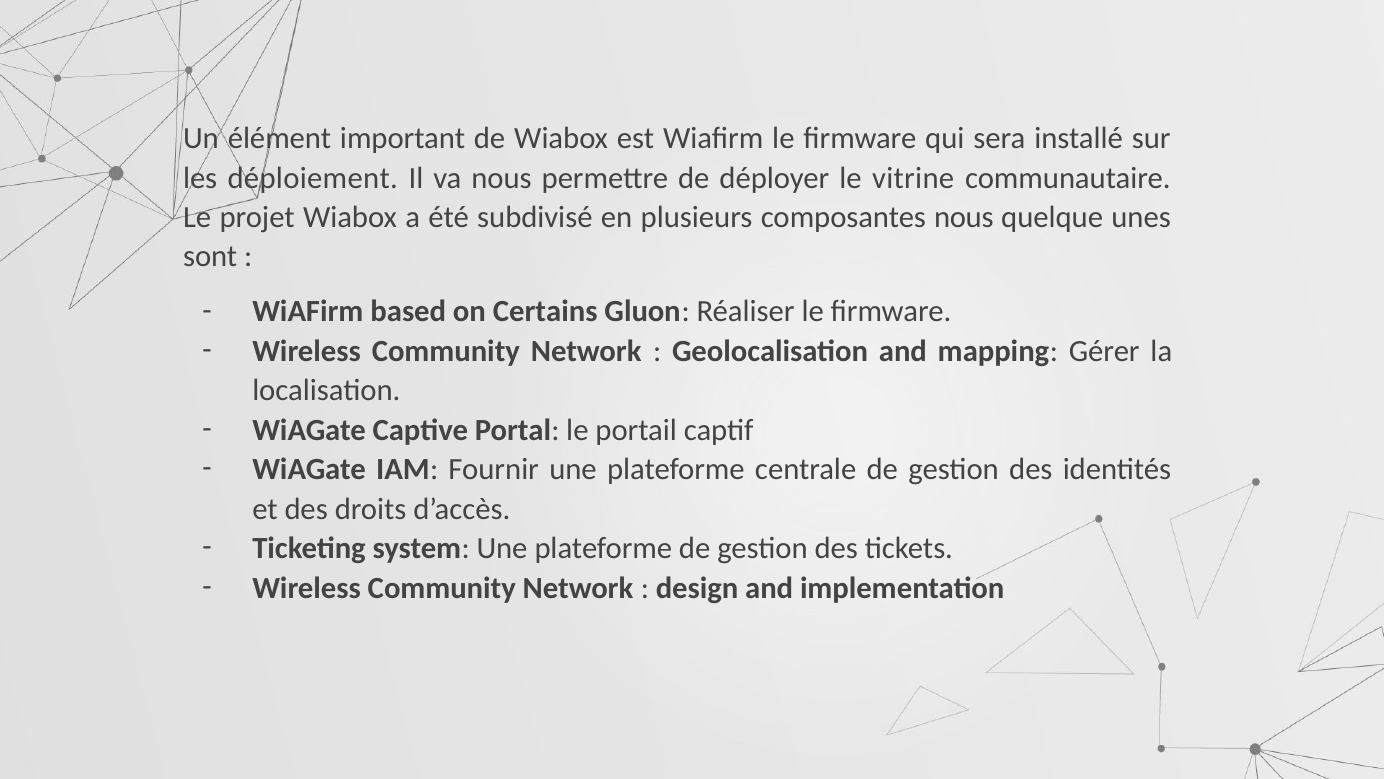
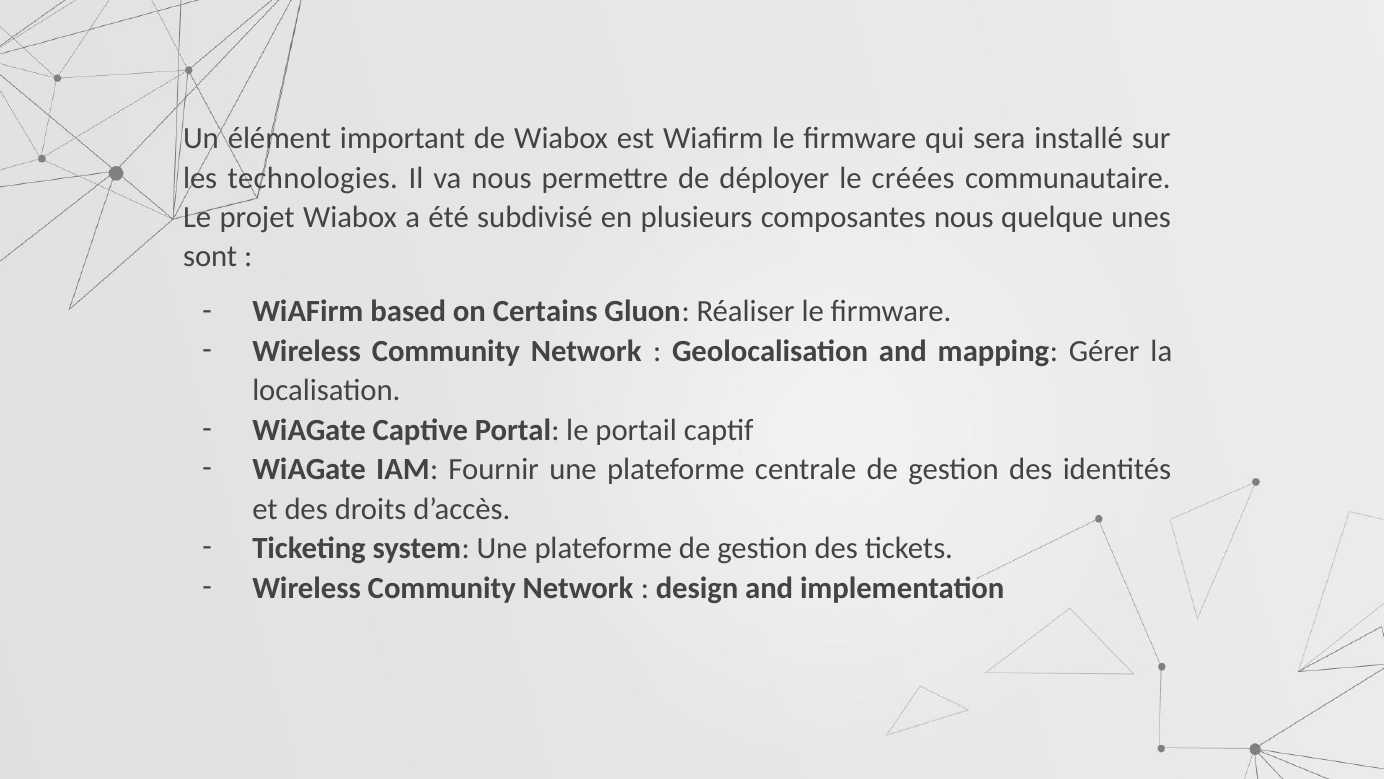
déploiement: déploiement -> technologies (313, 178)
vitrine: vitrine -> créées (913, 178)
